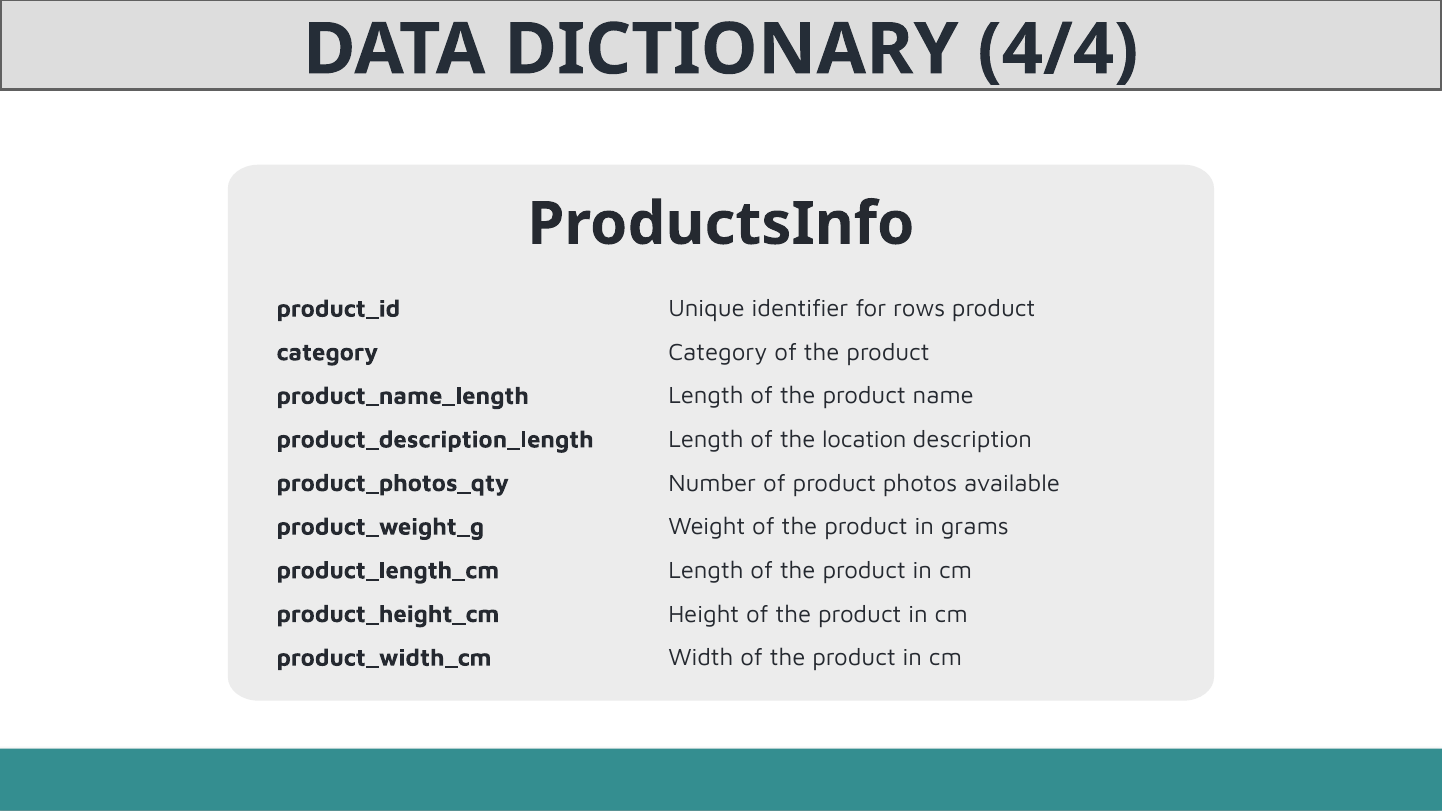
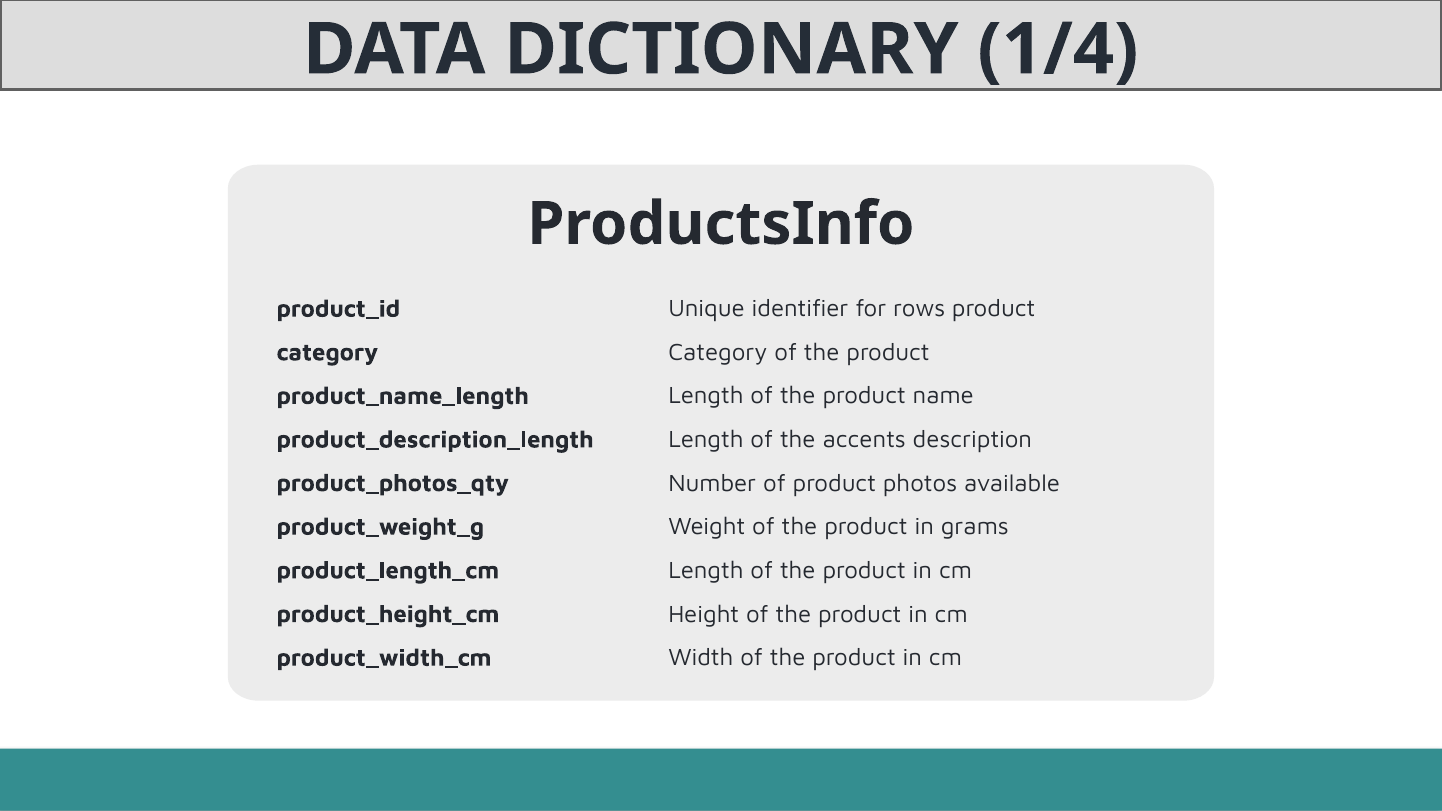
4/4: 4/4 -> 1/4 (1058, 50)
location: location -> accents (864, 440)
